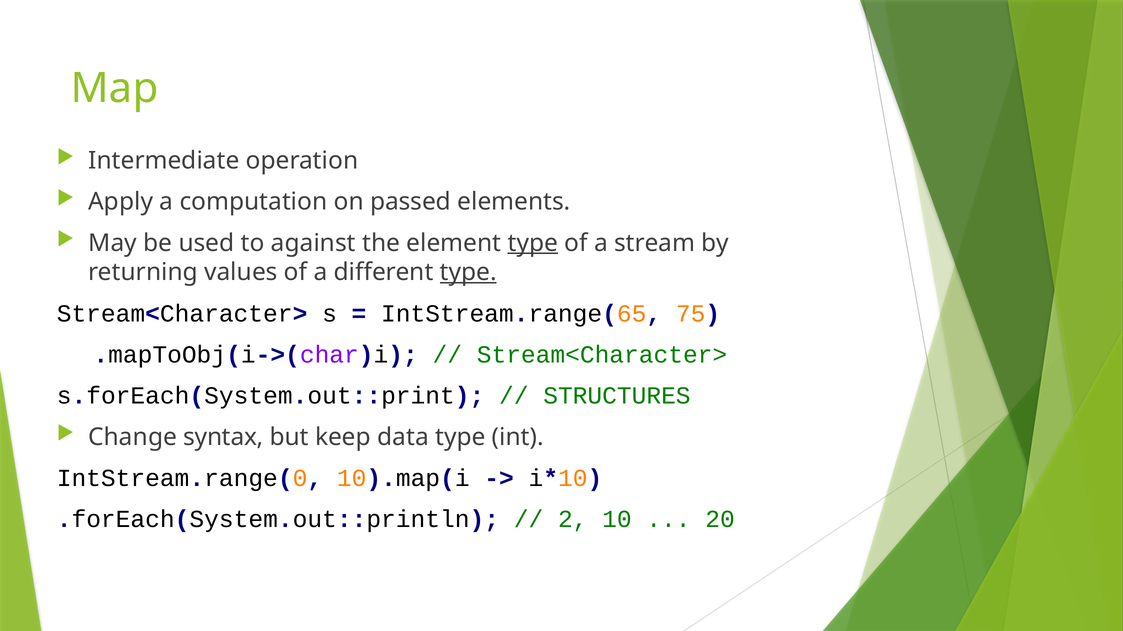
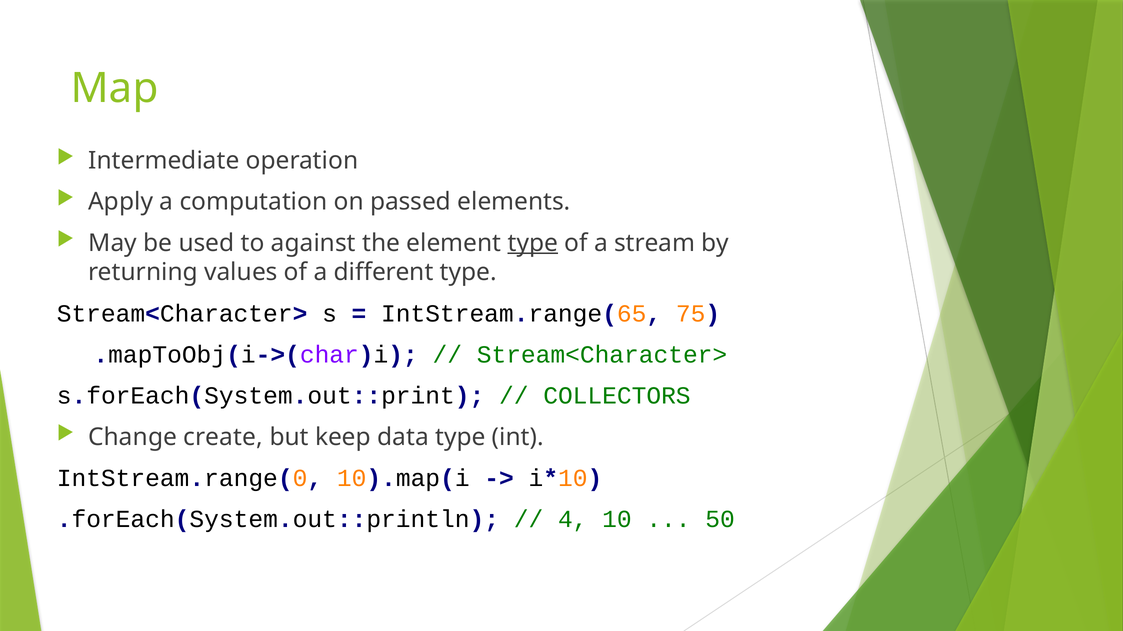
type underline: present -> none (468, 273)
STRUCTURES: STRUCTURES -> COLLECTORS (617, 396)
syntax: syntax -> create (223, 437)
2: 2 -> 4 (573, 520)
20: 20 -> 50 (720, 520)
